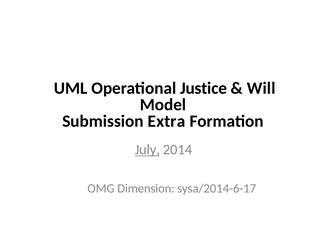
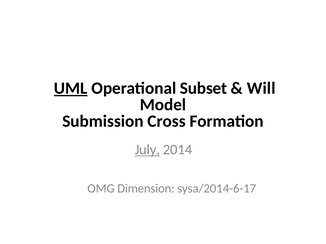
UML underline: none -> present (71, 88)
Justice: Justice -> Subset (204, 88)
Extra: Extra -> Cross (167, 121)
